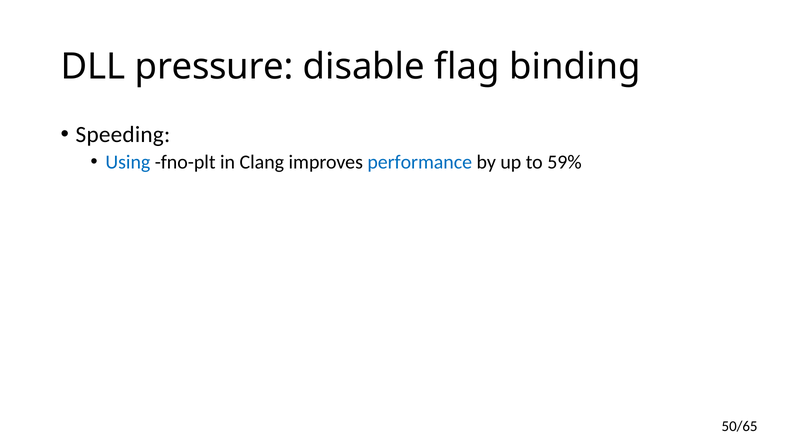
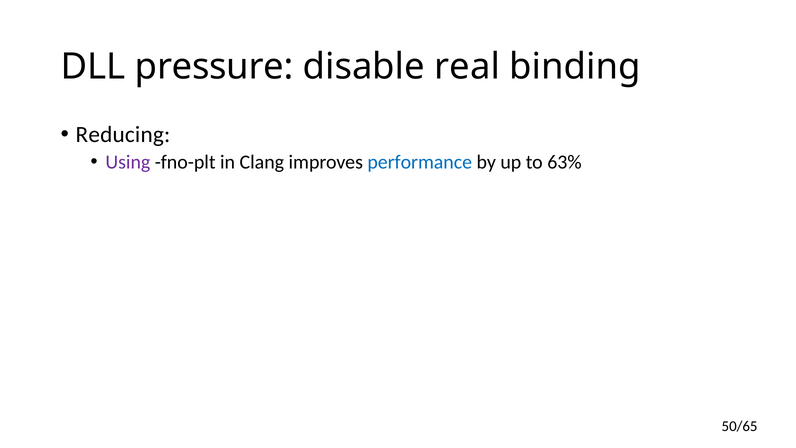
flag: flag -> real (467, 67)
Speeding: Speeding -> Reducing (123, 135)
Using colour: blue -> purple (128, 162)
59%: 59% -> 63% (564, 162)
